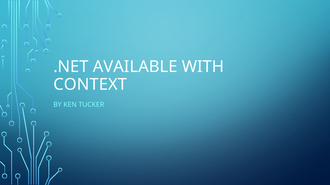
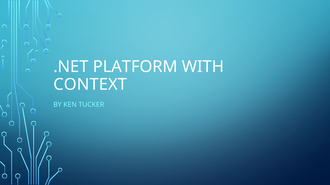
AVAILABLE: AVAILABLE -> PLATFORM (135, 67)
